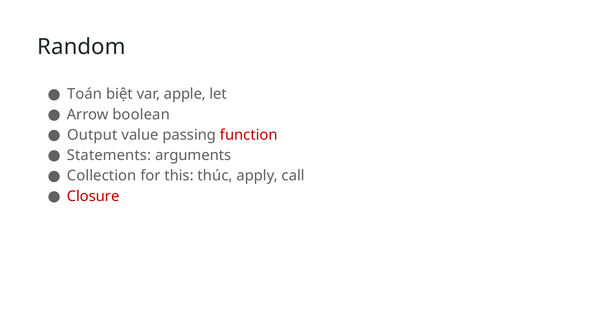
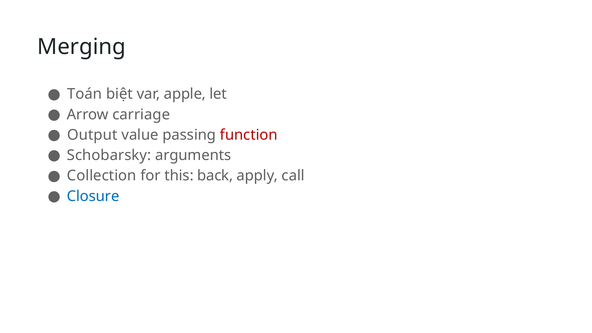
Random: Random -> Merging (82, 47)
boolean: boolean -> carriage (141, 114)
Statements: Statements -> Schobarsky (109, 155)
thúc: thúc -> back (215, 176)
Closure colour: red -> blue (93, 196)
